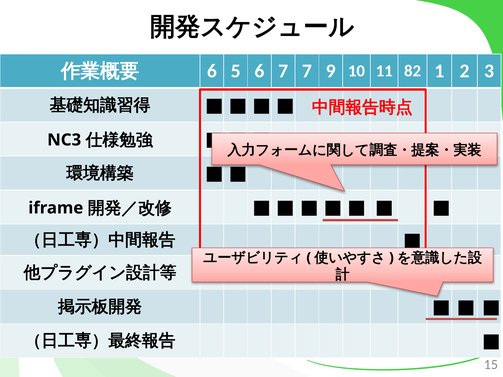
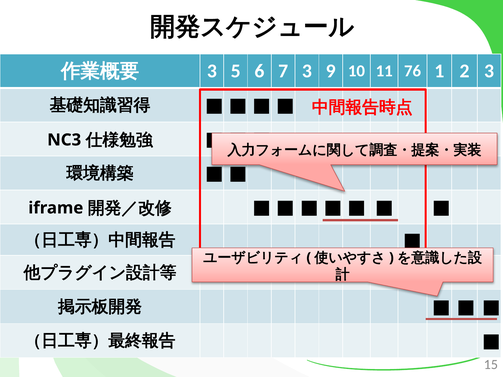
6: 6 -> 3 (212, 71)
7 7: 7 -> 3 (307, 71)
82: 82 -> 76 (413, 71)
